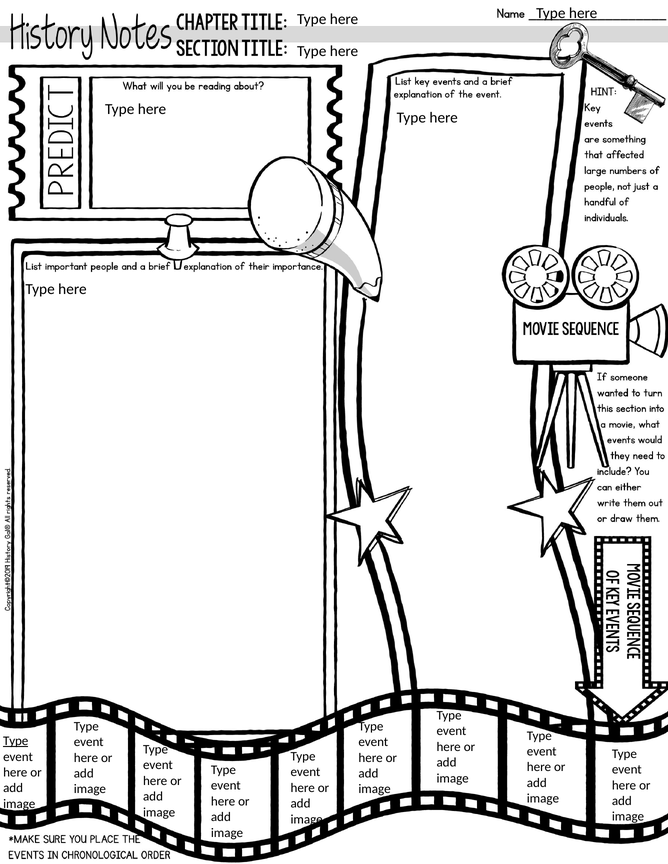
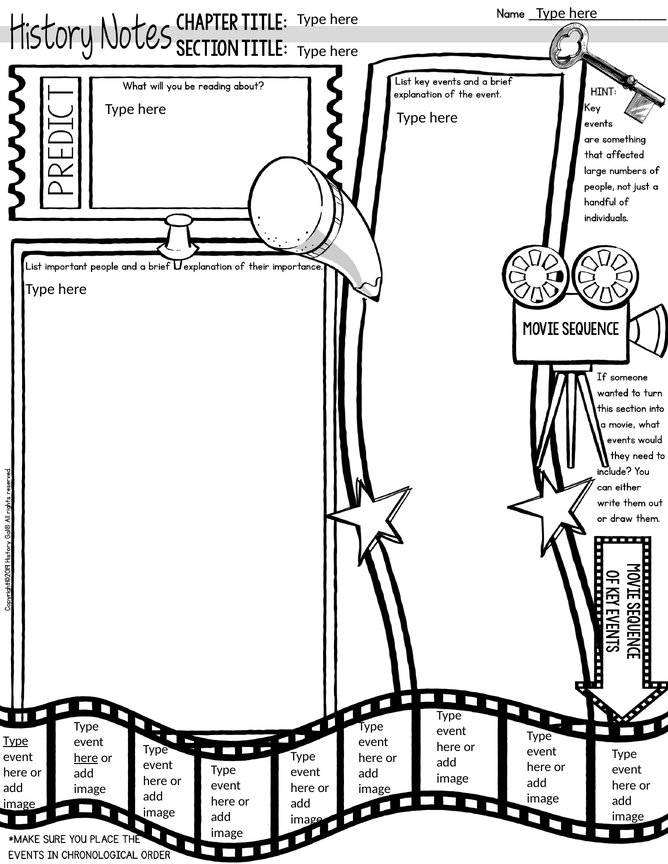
here underline: none -> present (86, 758)
